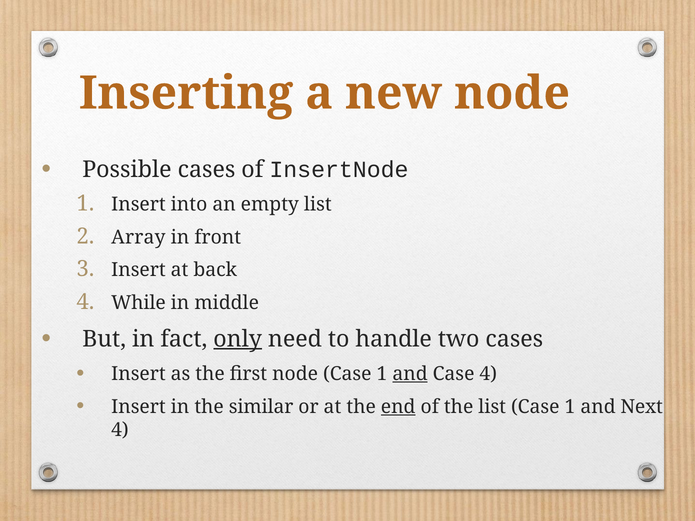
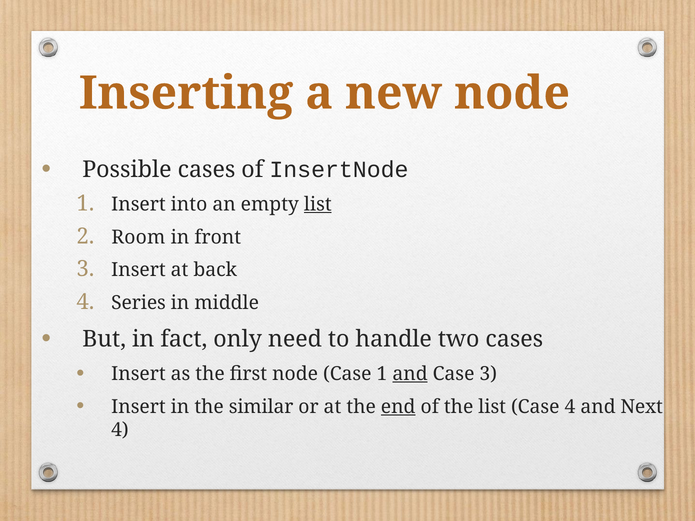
list underline: none -> present (318, 204)
Array: Array -> Room (138, 237)
While: While -> Series (139, 303)
only underline: present -> none (238, 339)
Case 4: 4 -> 3 (488, 374)
list Case 1: 1 -> 4 (570, 407)
